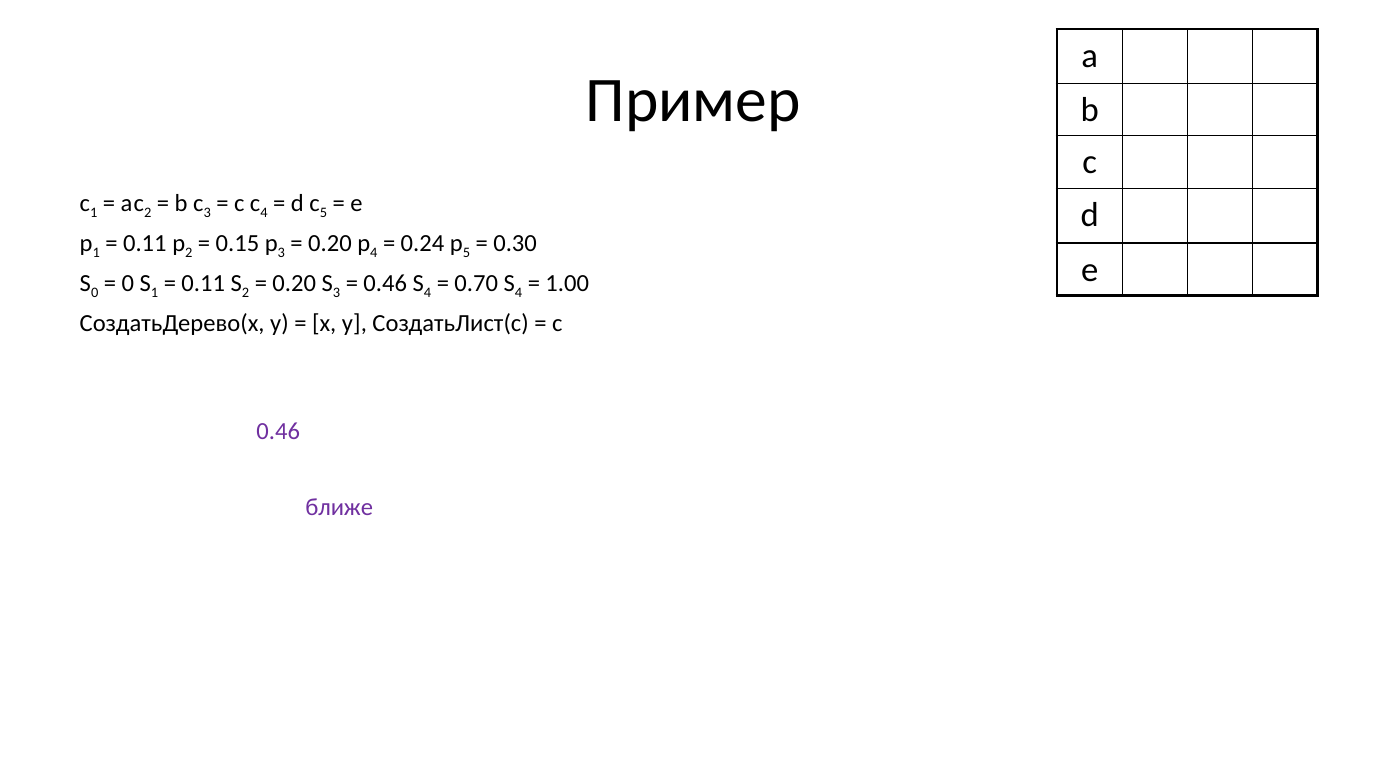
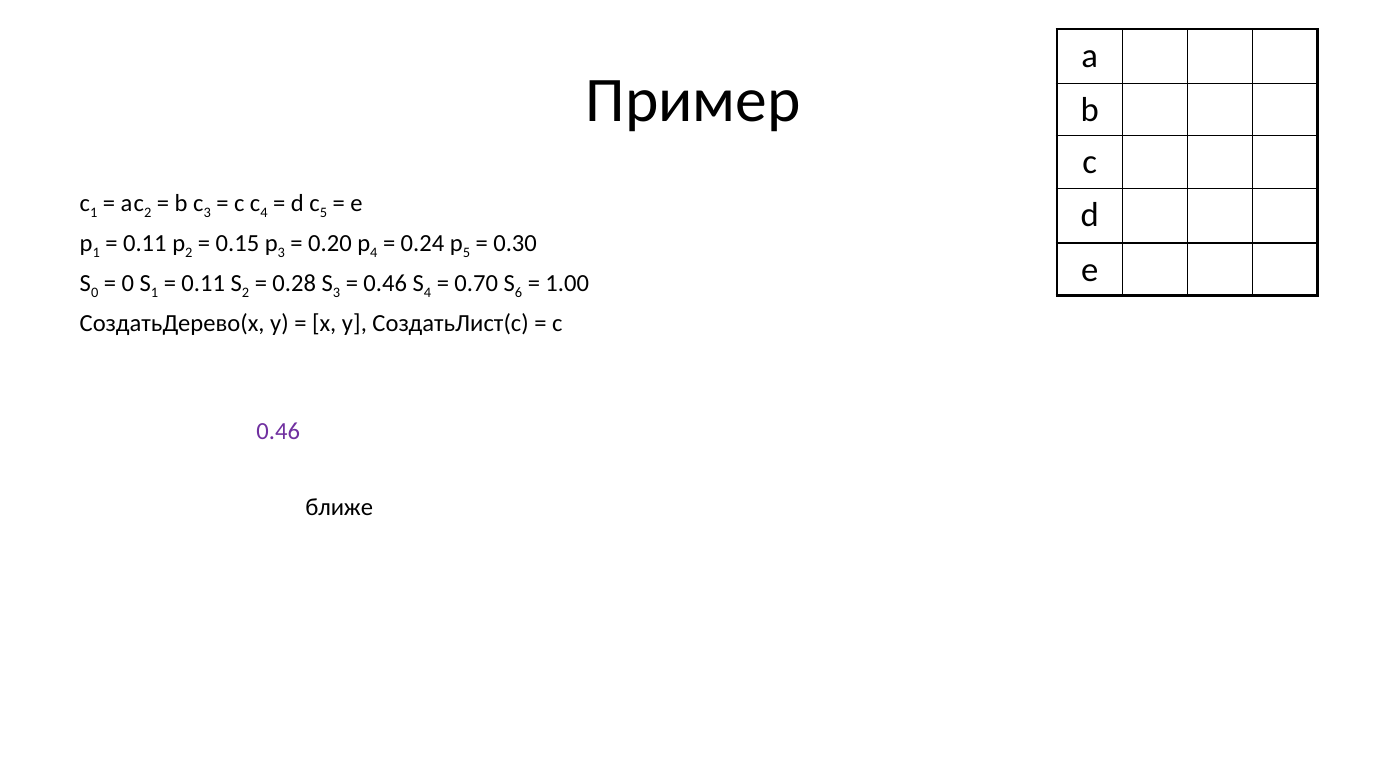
0.20: 0.20 -> 0.28 (294, 284)
4: 4 -> 6 (519, 293)
ближе colour: purple -> black (339, 507)
